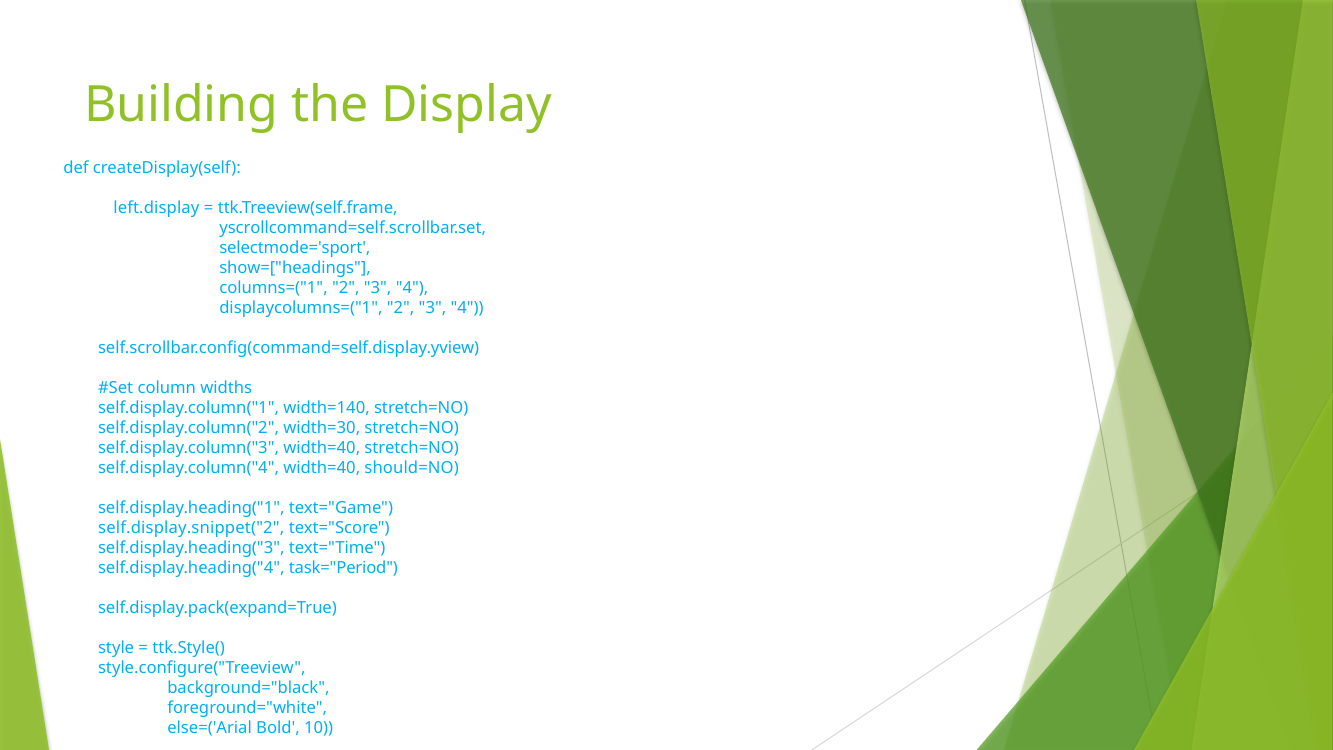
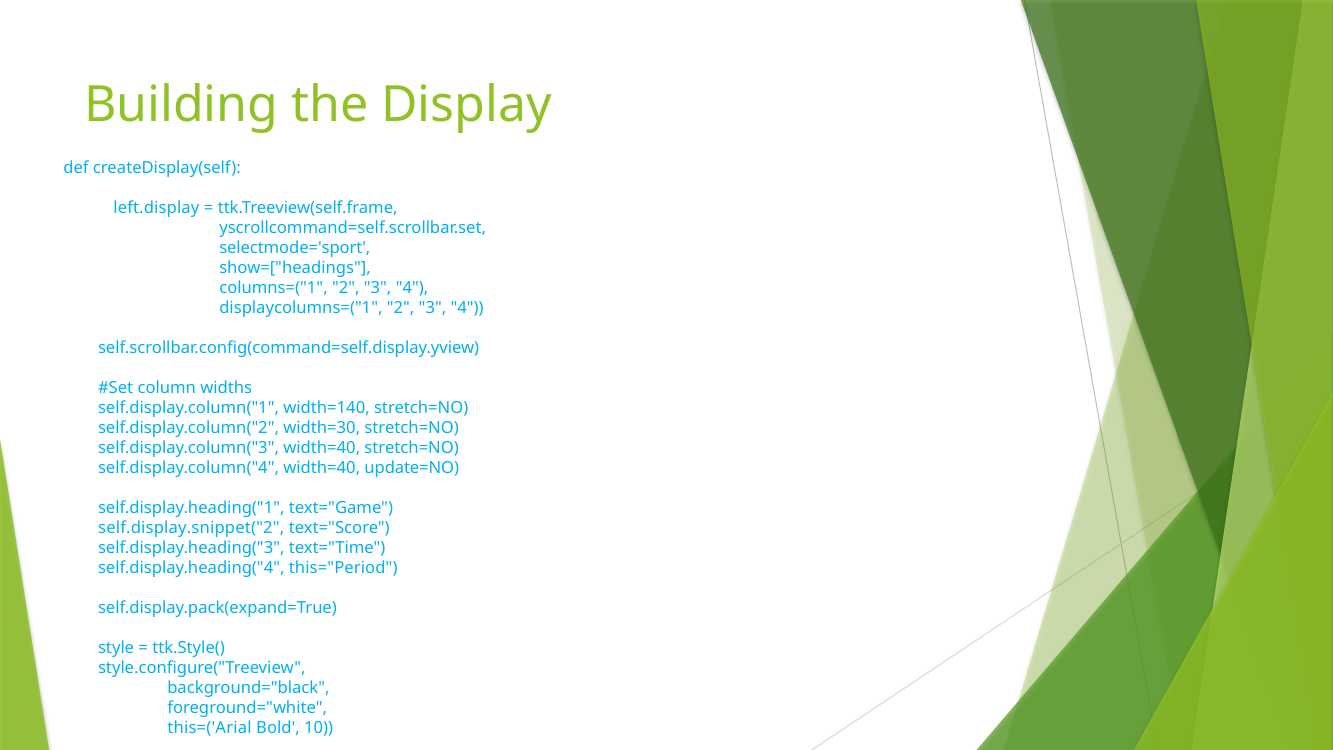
should=NO: should=NO -> update=NO (412, 468)
task="Period: task="Period -> this="Period (343, 568)
else=('Arial: else=('Arial -> this=('Arial (210, 728)
